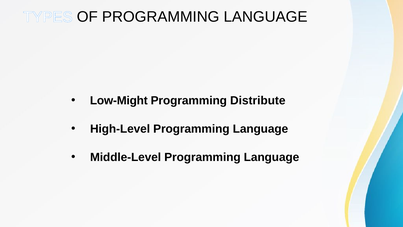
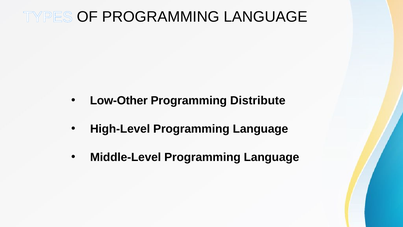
Low-Might: Low-Might -> Low-Other (119, 101)
